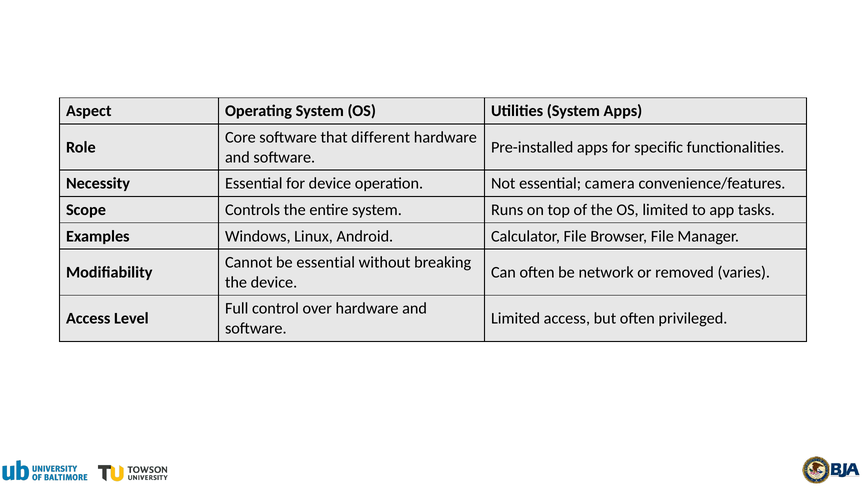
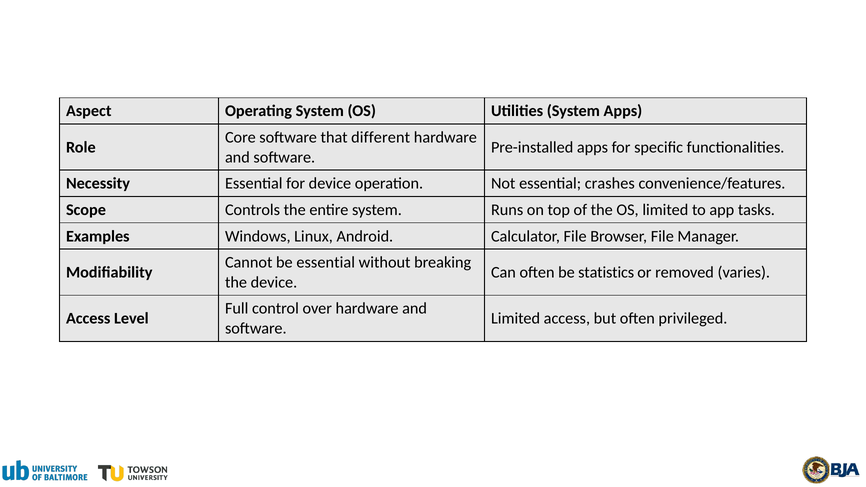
camera: camera -> crashes (610, 184)
network: network -> statistics (606, 272)
